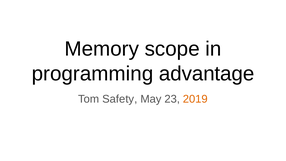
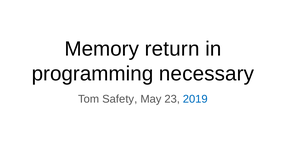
scope: scope -> return (172, 49)
advantage: advantage -> necessary (207, 74)
2019 colour: orange -> blue (195, 99)
